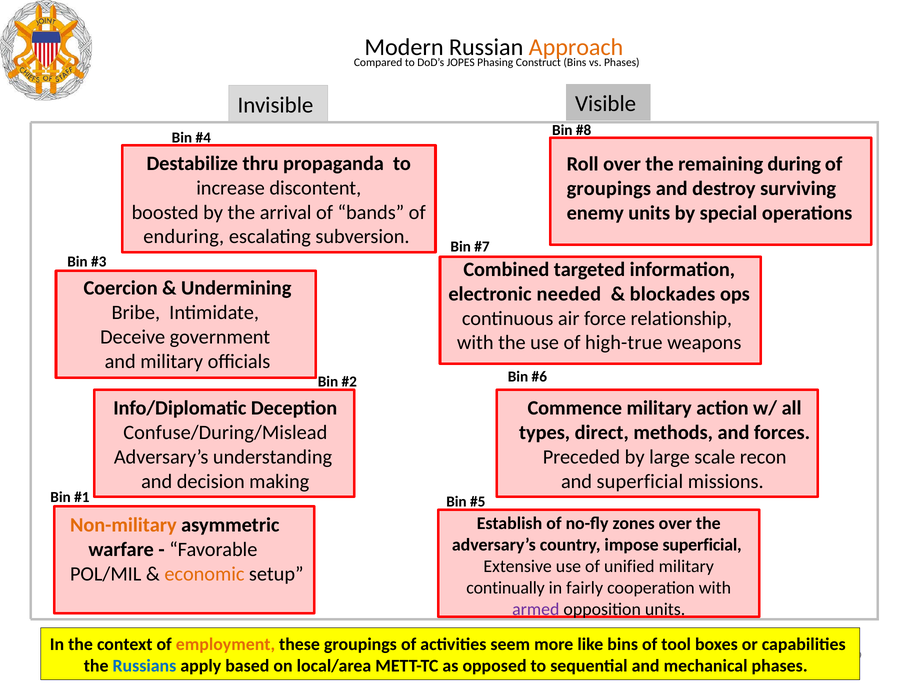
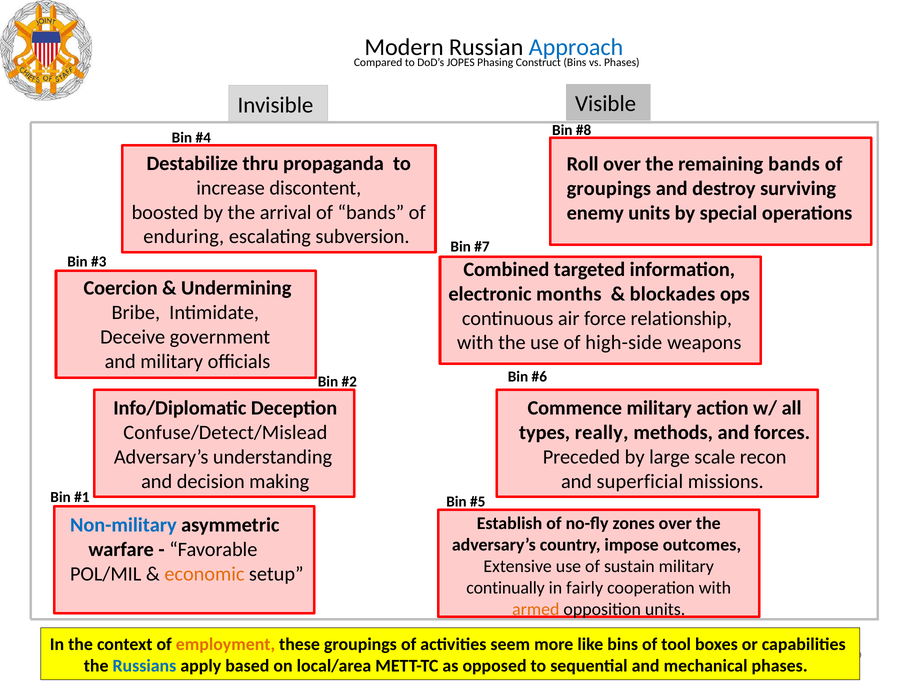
Approach colour: orange -> blue (576, 47)
remaining during: during -> bands (794, 164)
needed: needed -> months (569, 294)
high-true: high-true -> high-side (624, 343)
Confuse/During/Mislead: Confuse/During/Mislead -> Confuse/Detect/Mislead (225, 432)
direct: direct -> really (602, 432)
Non-military colour: orange -> blue (123, 525)
impose superficial: superficial -> outcomes (702, 545)
unified: unified -> sustain (629, 566)
armed colour: purple -> orange (536, 609)
